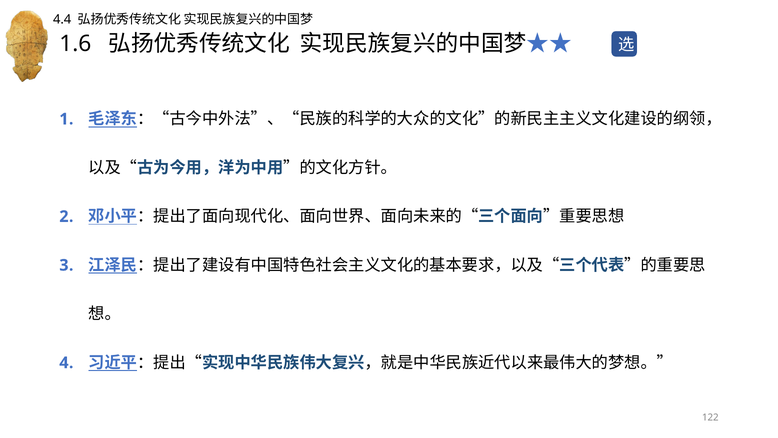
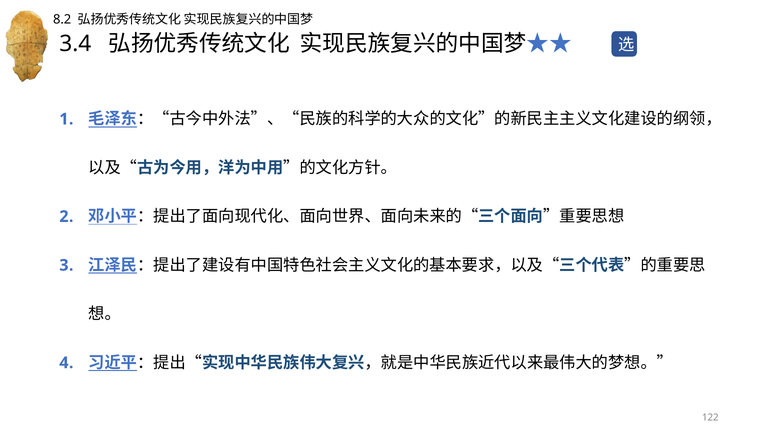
4.4: 4.4 -> 8.2 (62, 20)
1.6: 1.6 -> 3.4 (75, 44)
